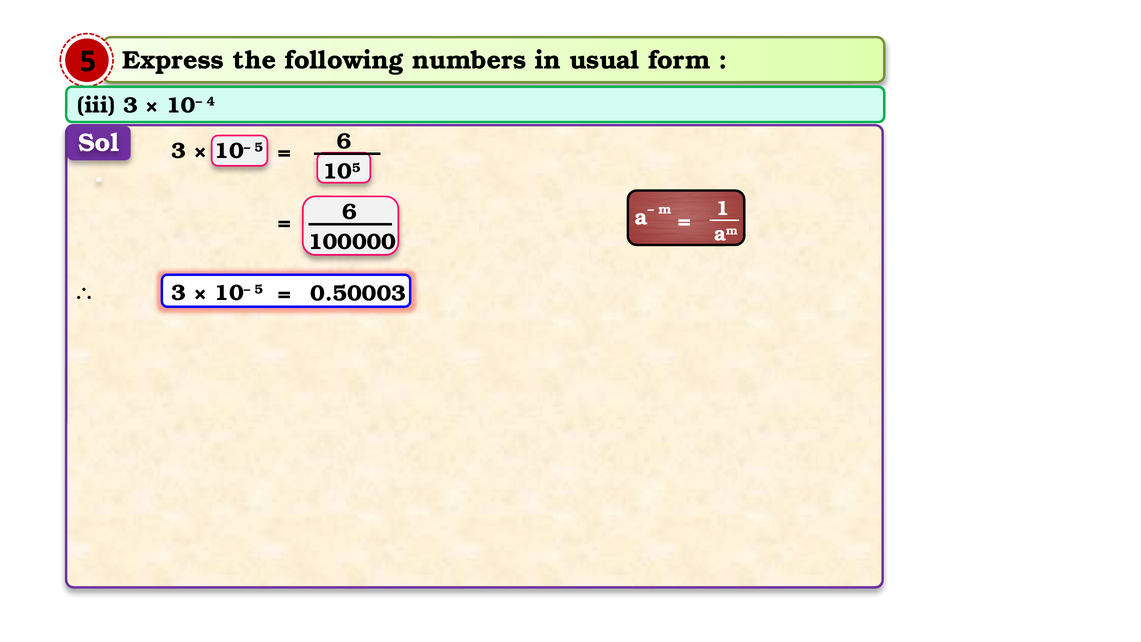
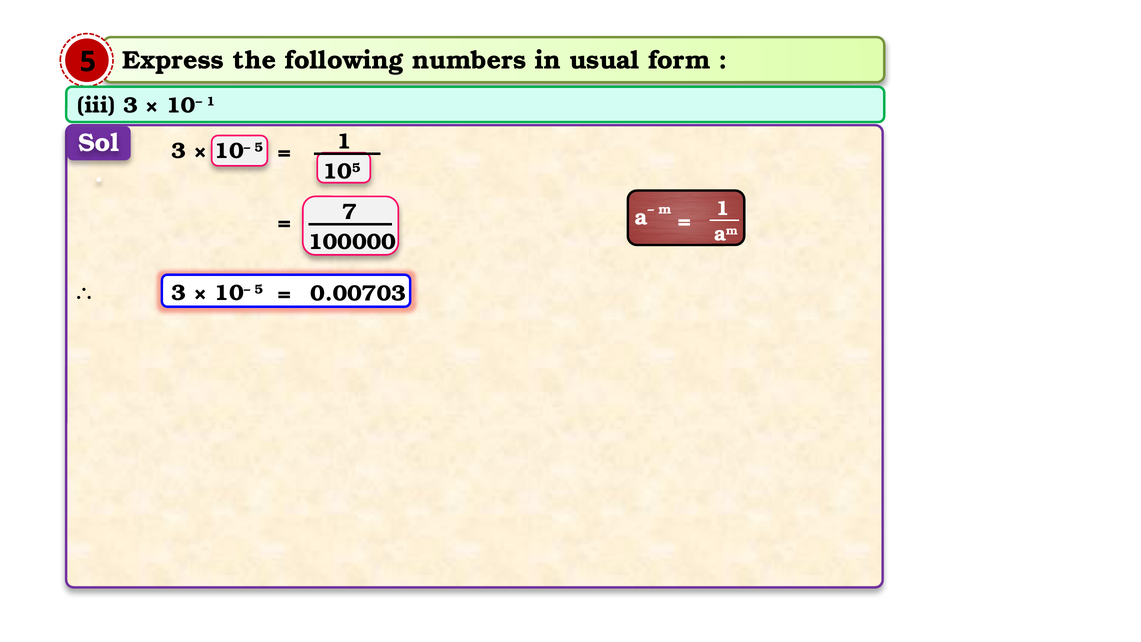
10– 4: 4 -> 1 (211, 102)
6: 6 -> 1 (344, 141)
6: 6 -> 7 (349, 212)
0.50003: 0.50003 -> 0.00703 (358, 293)
